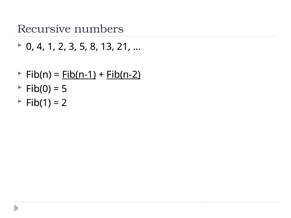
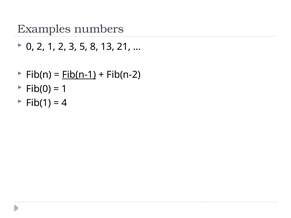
Recursive: Recursive -> Examples (44, 29)
0 4: 4 -> 2 (41, 47)
Fib(n-2 underline: present -> none (124, 75)
5: 5 -> 1 (64, 89)
2: 2 -> 4 (64, 103)
